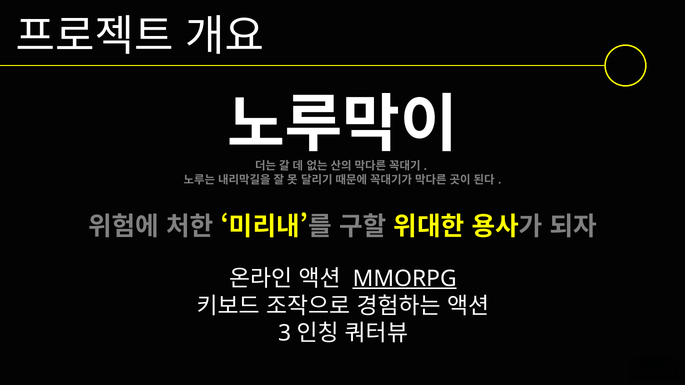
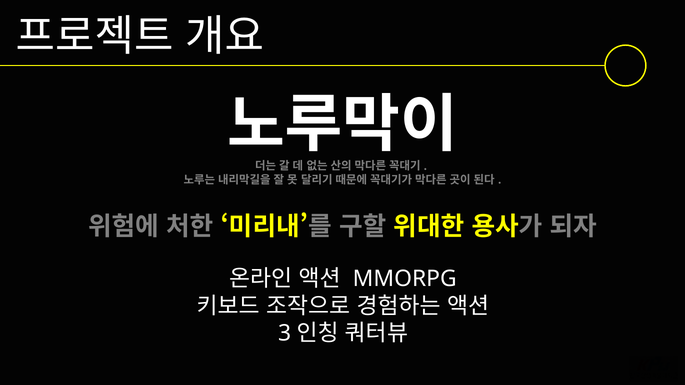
MMORPG underline: present -> none (405, 279)
